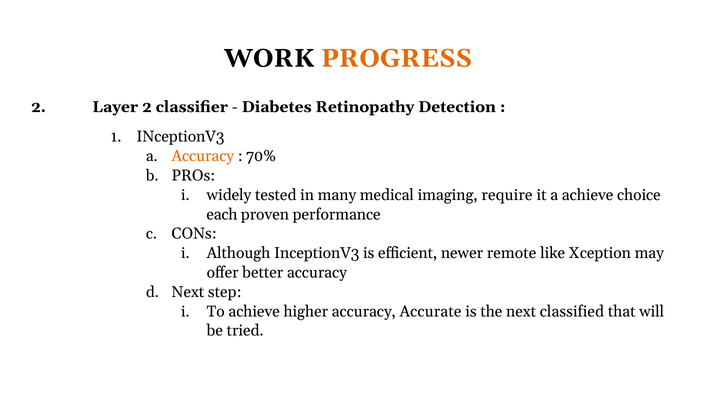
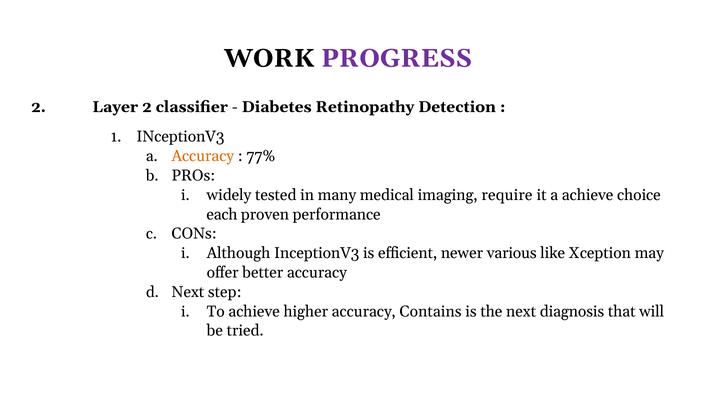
PROGRESS colour: orange -> purple (397, 58)
70%: 70% -> 77% (261, 156)
remote: remote -> various (512, 253)
Accurate: Accurate -> Contains (431, 311)
classified: classified -> diagnosis (572, 311)
